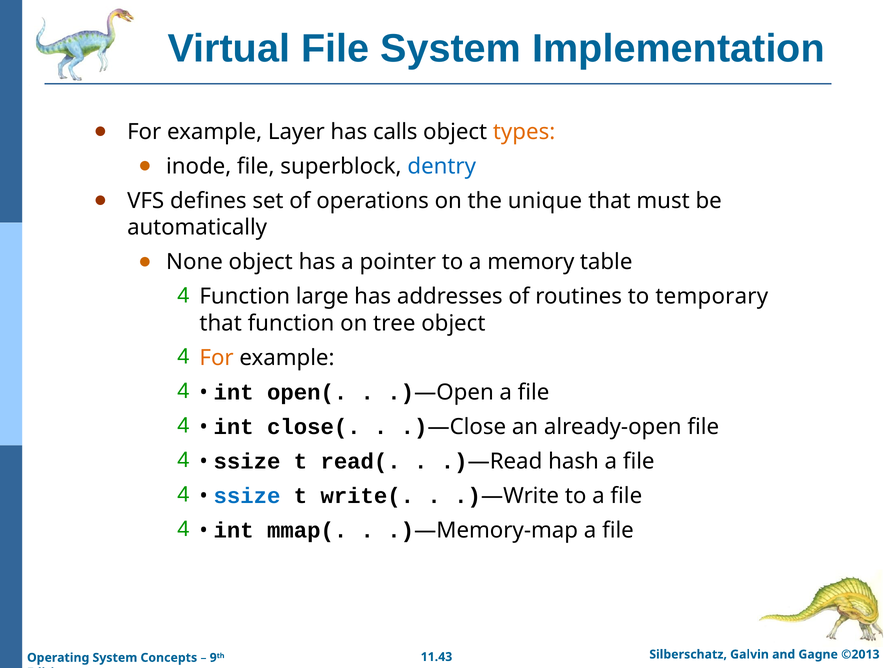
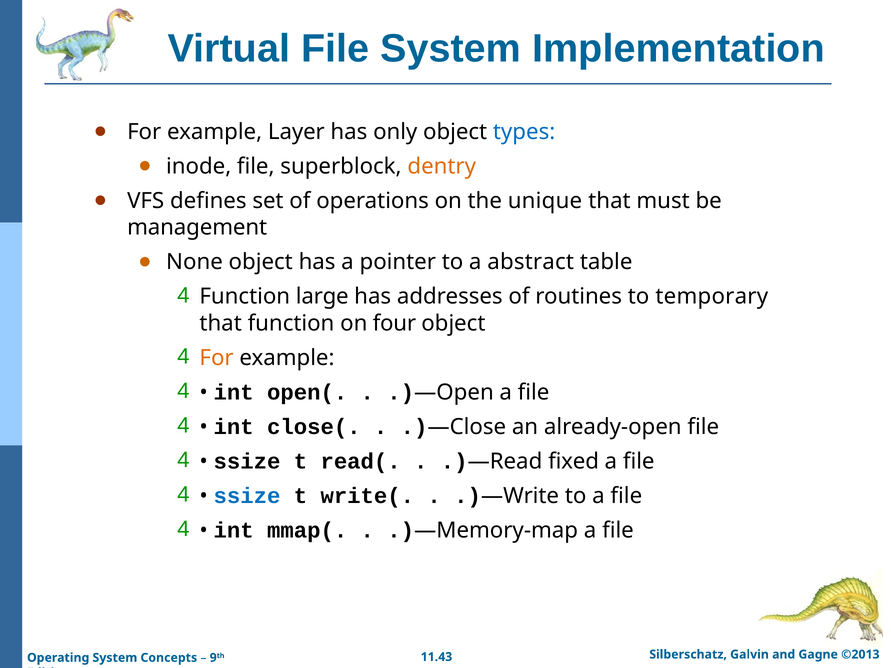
calls: calls -> only (395, 132)
types colour: orange -> blue (524, 132)
dentry colour: blue -> orange (442, 166)
automatically: automatically -> management (197, 228)
memory: memory -> abstract (531, 262)
tree: tree -> four (394, 323)
hash: hash -> fixed (574, 461)
